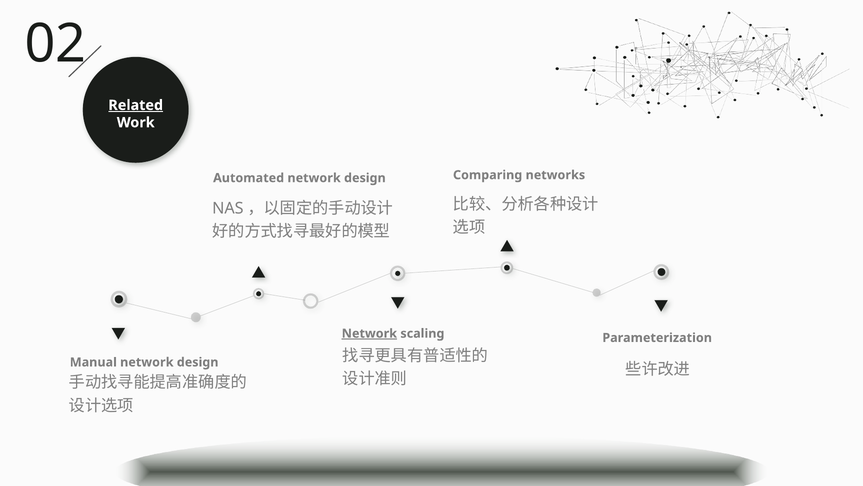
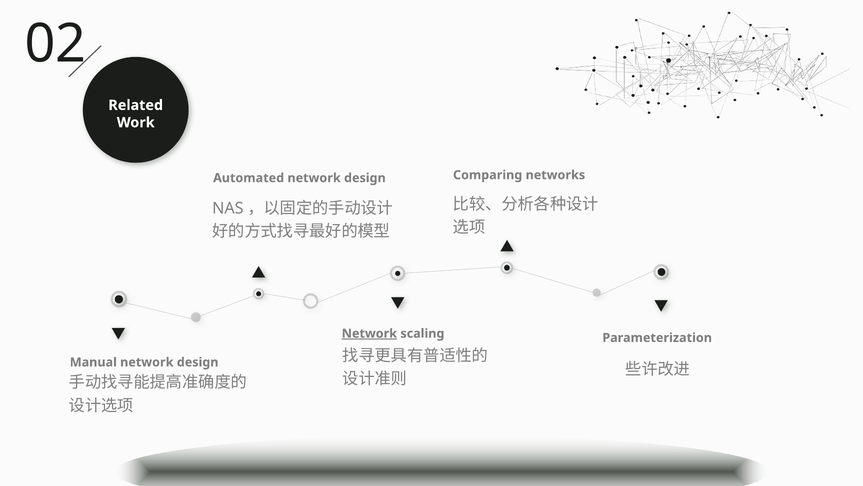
Related underline: present -> none (136, 105)
